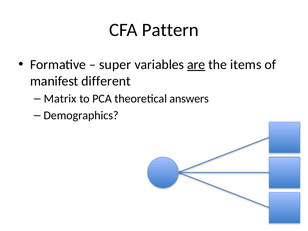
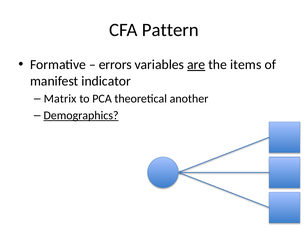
super: super -> errors (115, 65)
different: different -> indicator (106, 81)
answers: answers -> another (189, 99)
Demographics underline: none -> present (81, 116)
